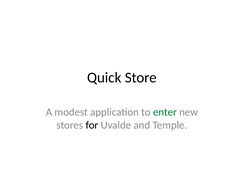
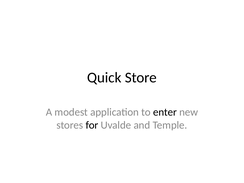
enter colour: green -> black (165, 112)
